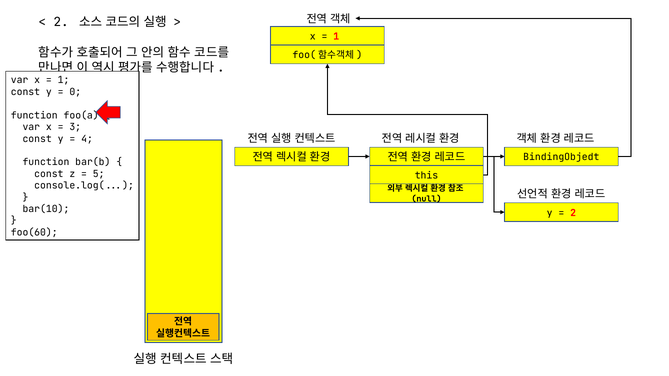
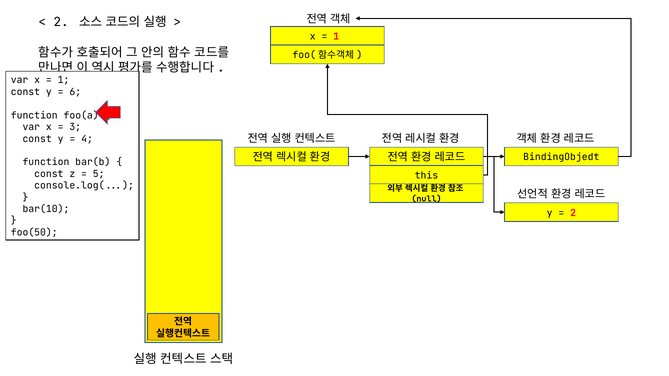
0: 0 -> 6 (75, 92)
foo(60: foo(60 -> foo(50 (34, 233)
